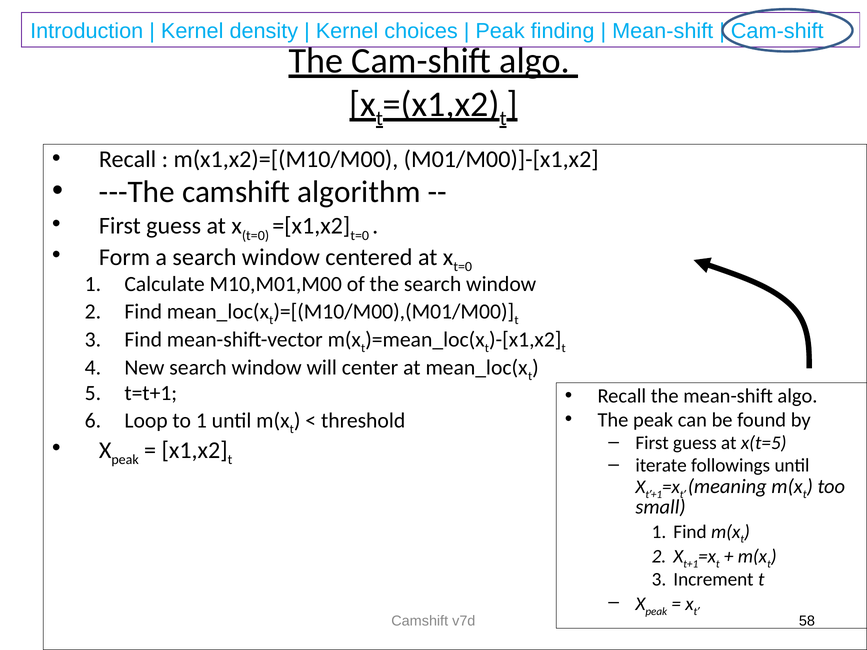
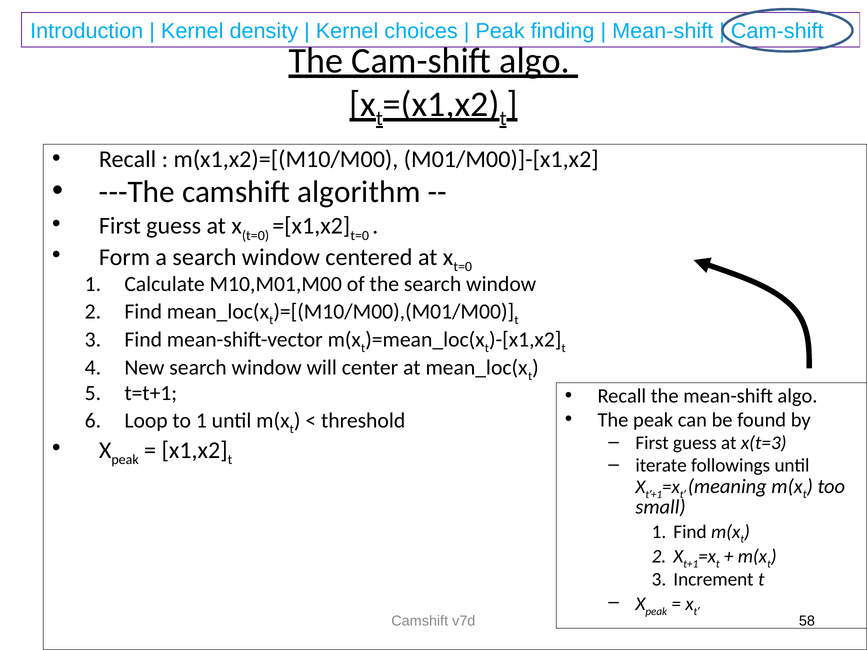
x(t=5: x(t=5 -> x(t=3 (764, 443)
